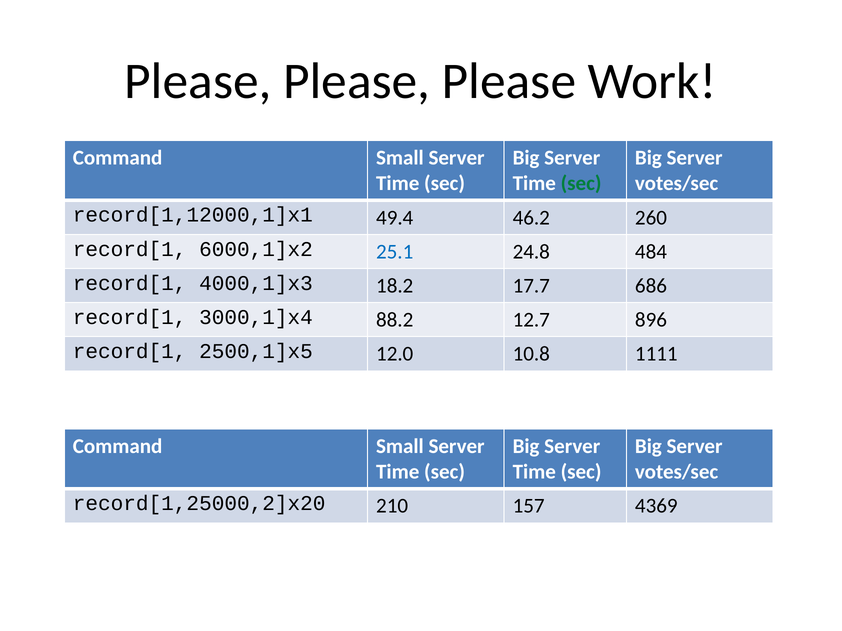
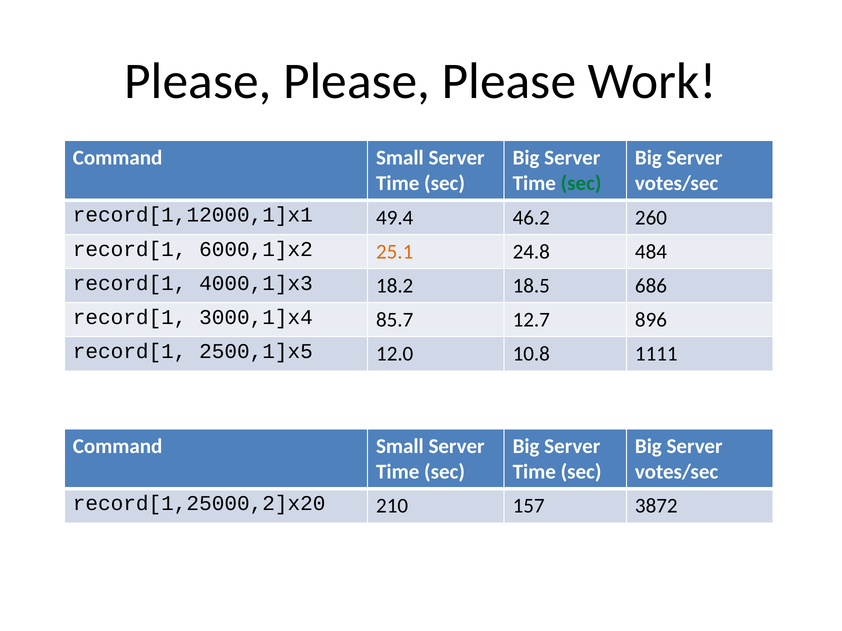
25.1 colour: blue -> orange (395, 252)
17.7: 17.7 -> 18.5 (531, 286)
88.2: 88.2 -> 85.7 (395, 320)
4369: 4369 -> 3872 (656, 506)
